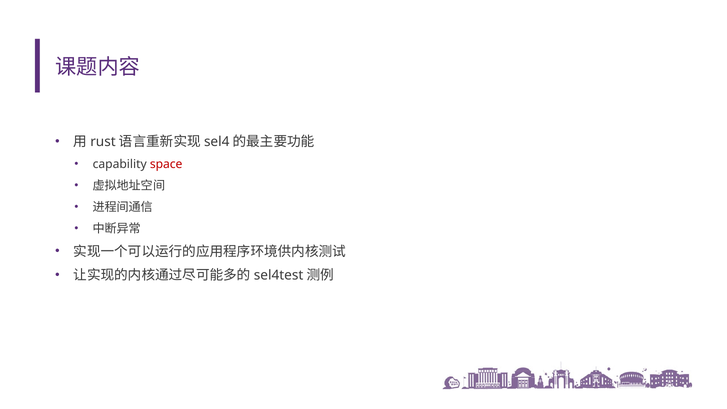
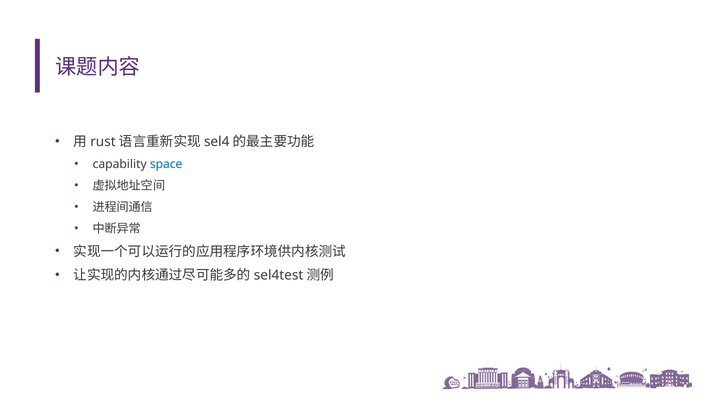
space colour: red -> blue (166, 164)
